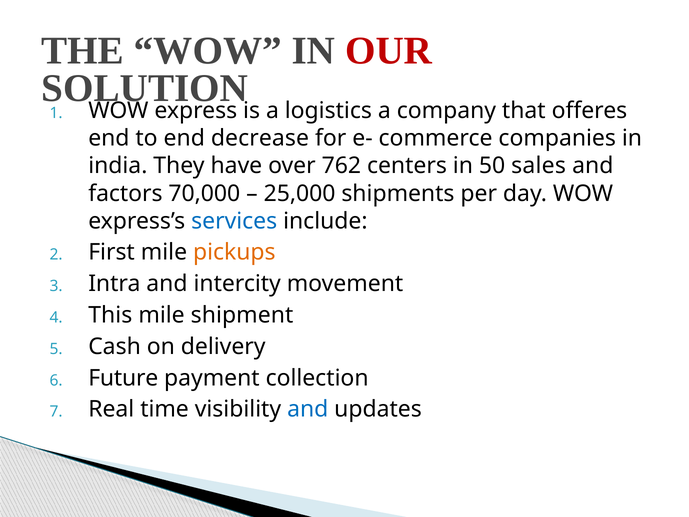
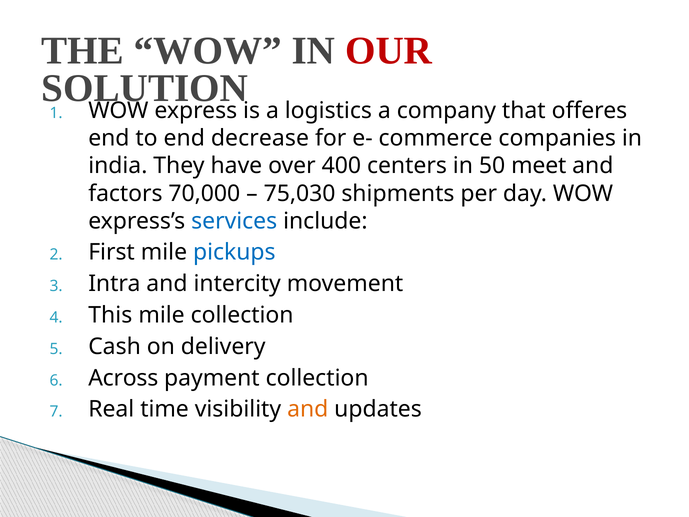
762: 762 -> 400 (341, 166)
sales: sales -> meet (539, 166)
25,000: 25,000 -> 75,030 (300, 193)
pickups colour: orange -> blue (234, 252)
mile shipment: shipment -> collection (242, 315)
Future: Future -> Across (123, 378)
and colour: blue -> orange (308, 409)
